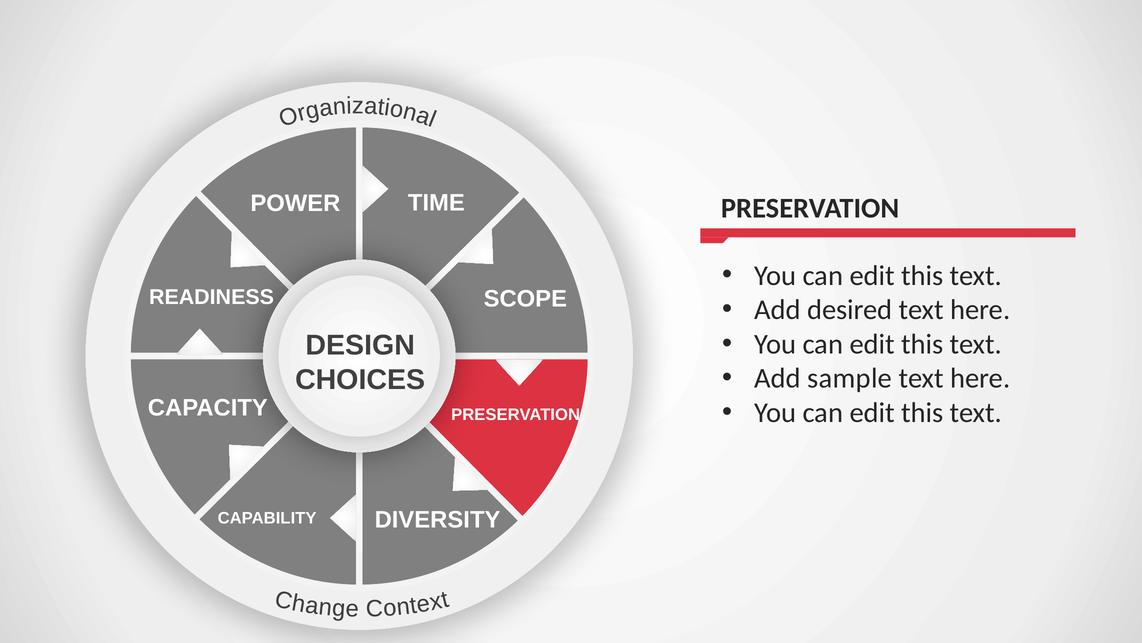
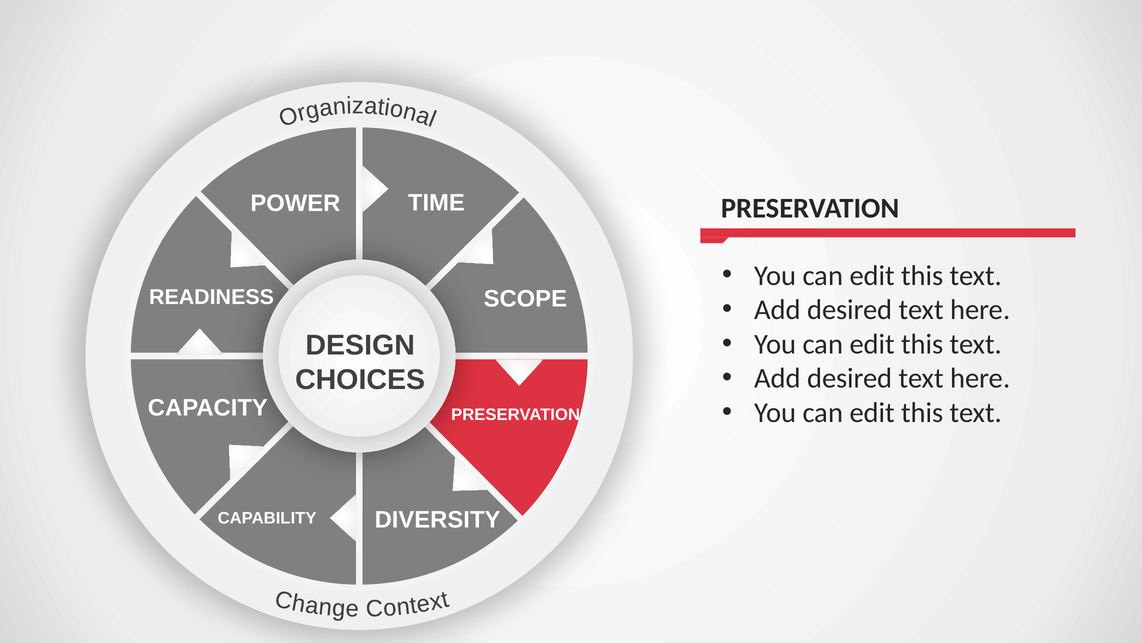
sample: sample -> desired (850, 378)
